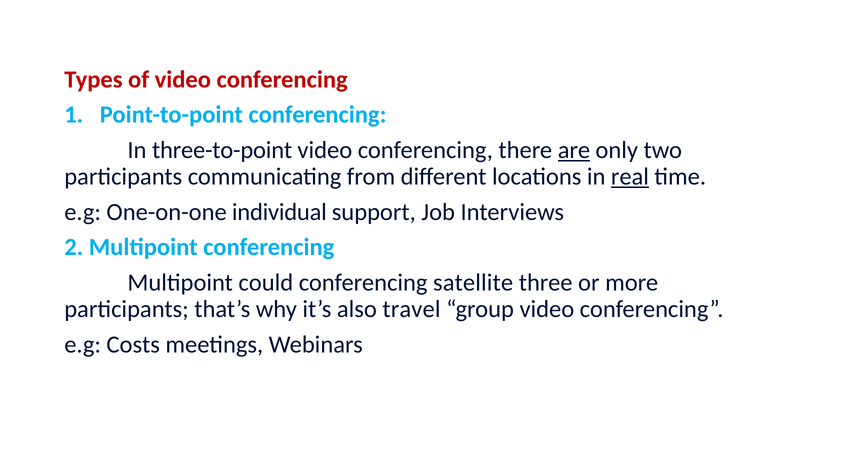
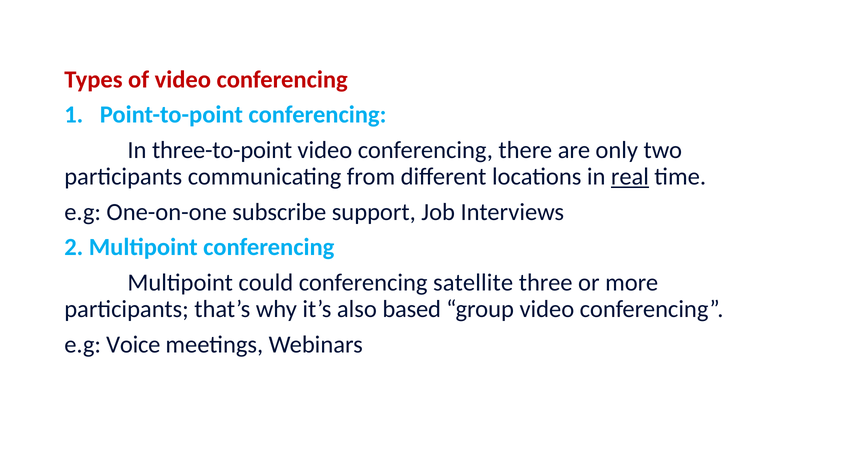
are underline: present -> none (574, 150)
individual: individual -> subscribe (279, 212)
travel: travel -> based (412, 309)
Costs: Costs -> Voice (133, 345)
